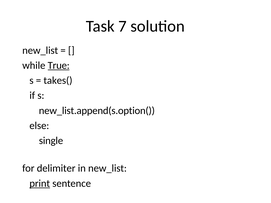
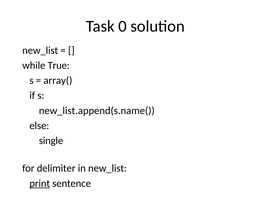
7: 7 -> 0 (123, 26)
True underline: present -> none (59, 65)
takes(: takes( -> array( (58, 81)
new_list.append(s.option(: new_list.append(s.option( -> new_list.append(s.name( (97, 111)
